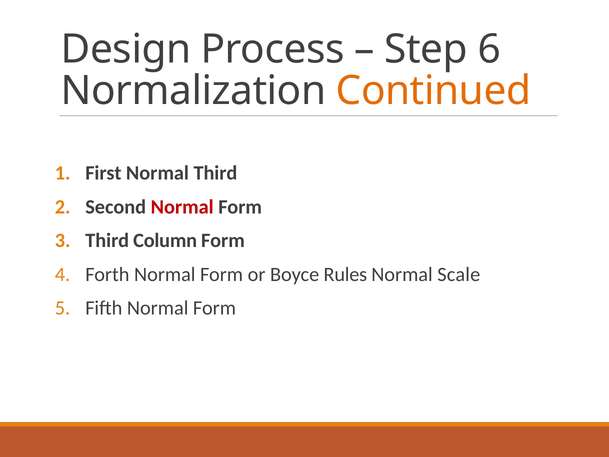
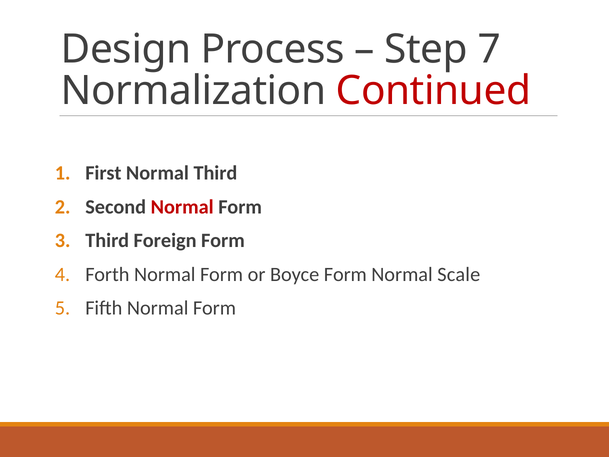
6: 6 -> 7 (489, 50)
Continued colour: orange -> red (433, 91)
Column: Column -> Foreign (165, 241)
Boyce Rules: Rules -> Form (345, 274)
